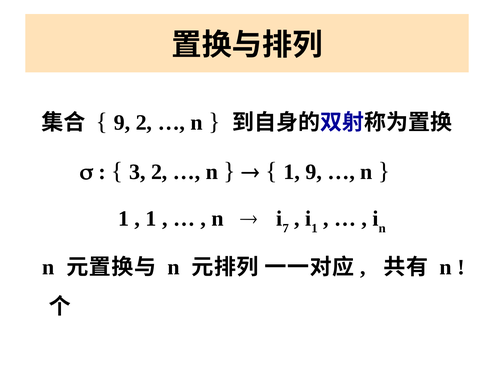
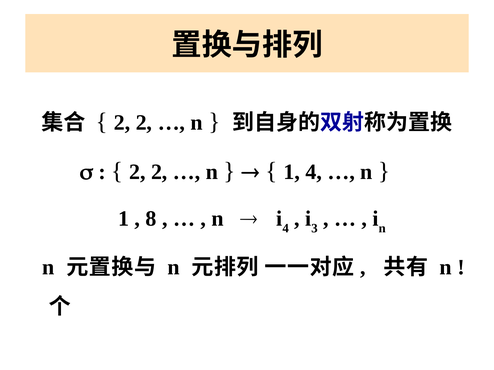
9: 9 -> 2 (122, 123)
3: 3 -> 2 (137, 172)
1 9: 9 -> 4 (314, 172)
1: 1 -> 8 (151, 219)
7: 7 -> 4 (286, 229)
1: 1 -> 3 (314, 229)
